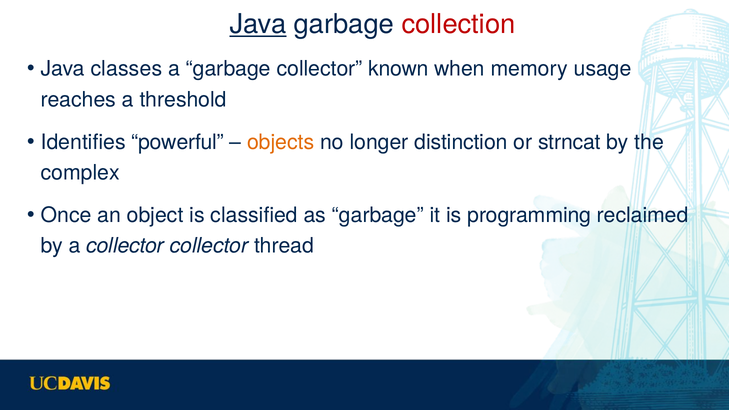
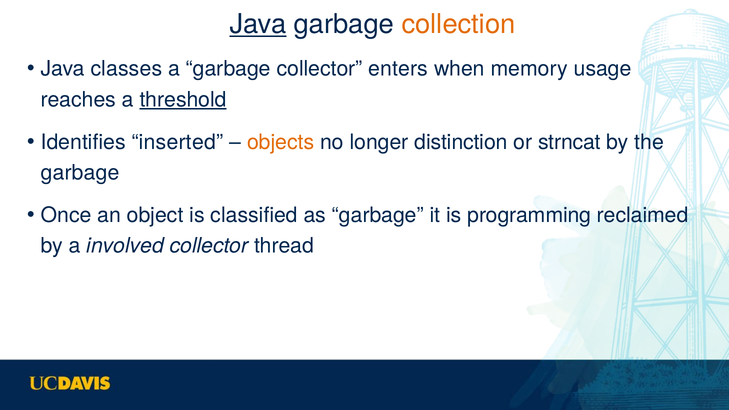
collection colour: red -> orange (459, 24)
known: known -> enters (398, 69)
threshold underline: none -> present (183, 100)
powerful: powerful -> inserted (177, 142)
complex: complex -> garbage (80, 173)
a collector: collector -> involved (125, 246)
